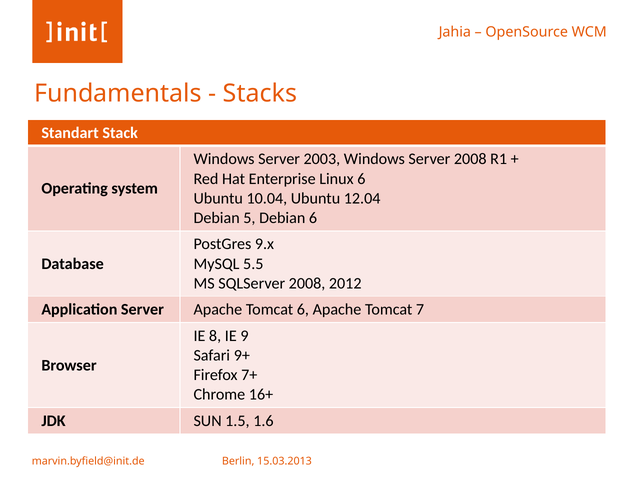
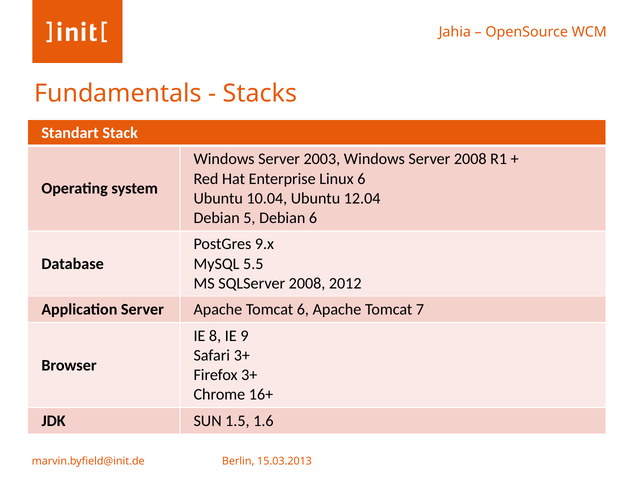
Safari 9+: 9+ -> 3+ (242, 355)
Firefox 7+: 7+ -> 3+ (249, 375)
